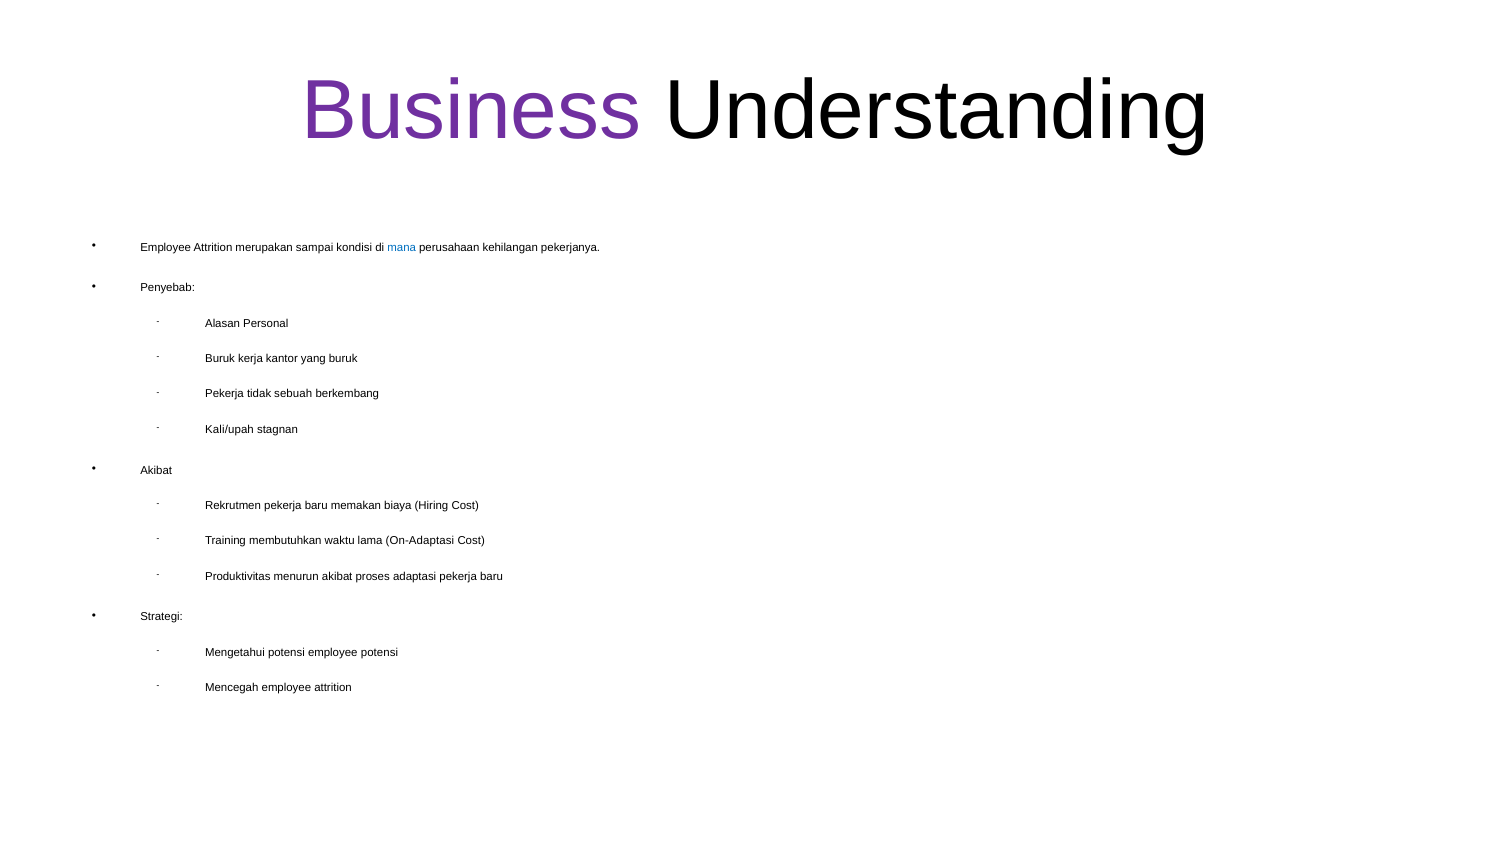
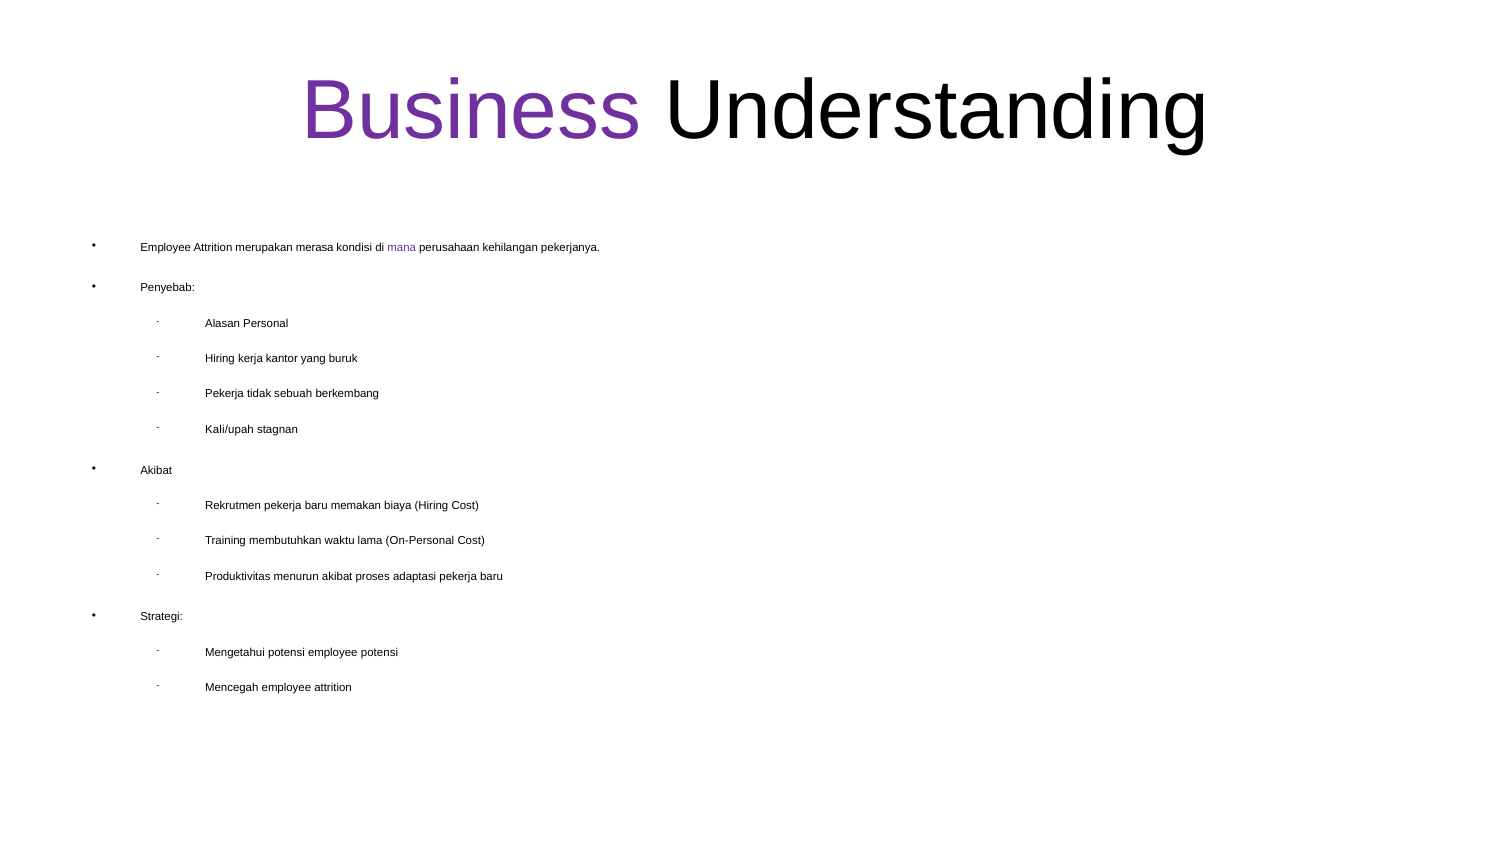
sampai: sampai -> merasa (315, 247)
mana colour: blue -> purple (402, 247)
Buruk: Buruk -> Hiring (220, 359)
On-Adaptasi: On-Adaptasi -> On-Personal (420, 541)
